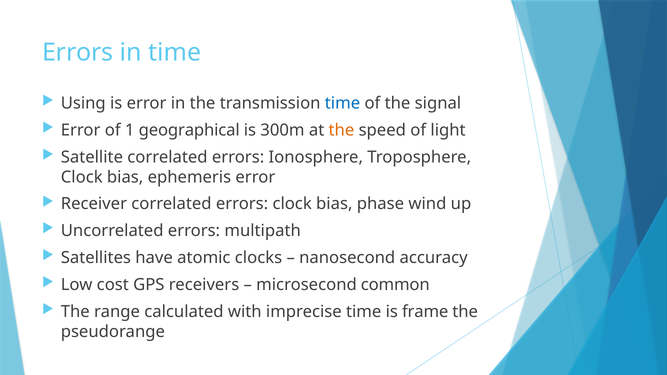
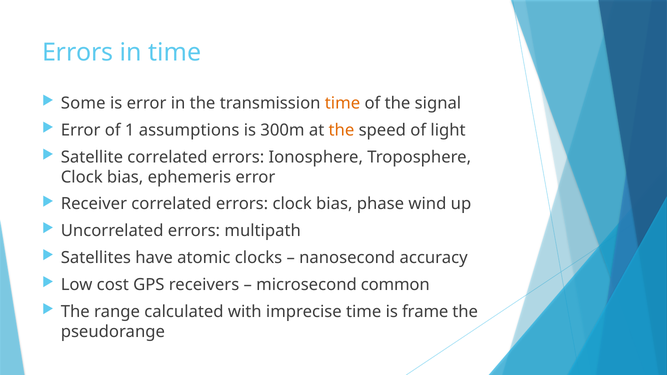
Using: Using -> Some (83, 103)
time colour: blue -> orange (343, 103)
geographical: geographical -> assumptions (189, 130)
